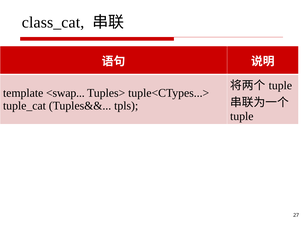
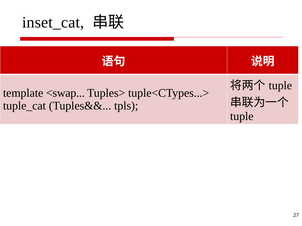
class_cat: class_cat -> inset_cat (53, 22)
